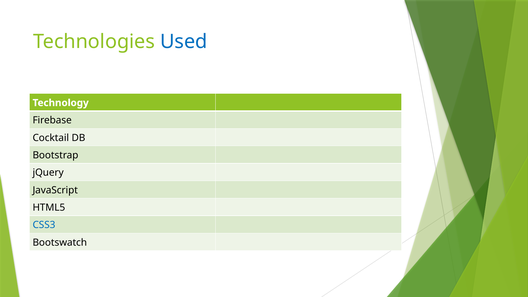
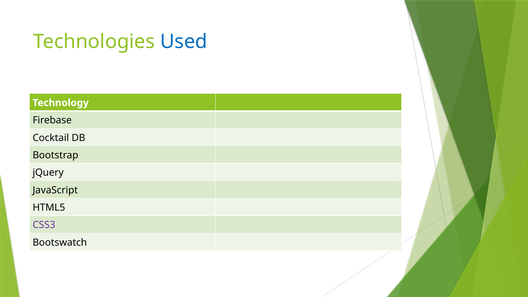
CSS3 colour: blue -> purple (44, 225)
